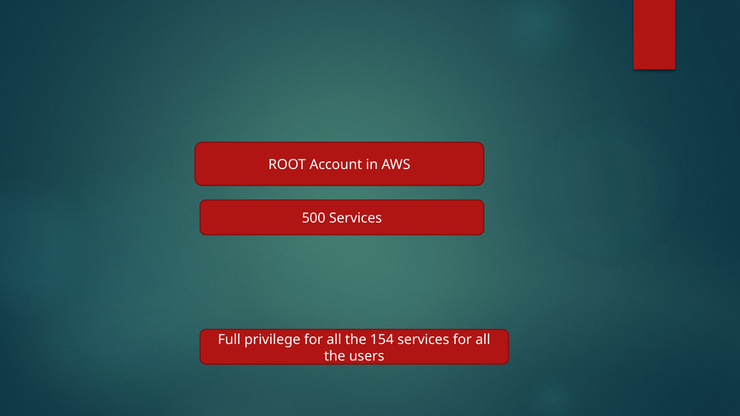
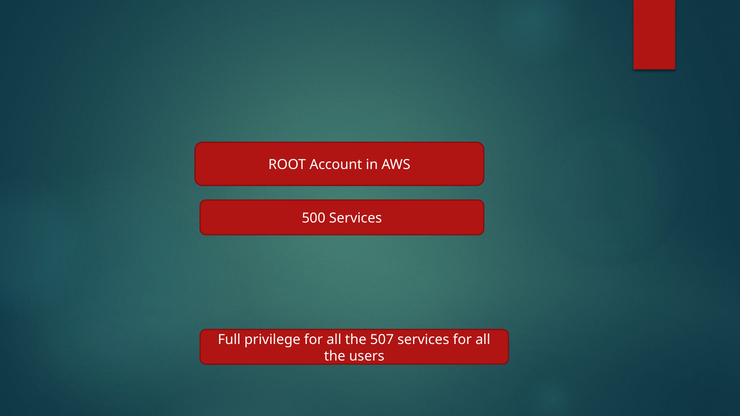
154: 154 -> 507 (382, 340)
